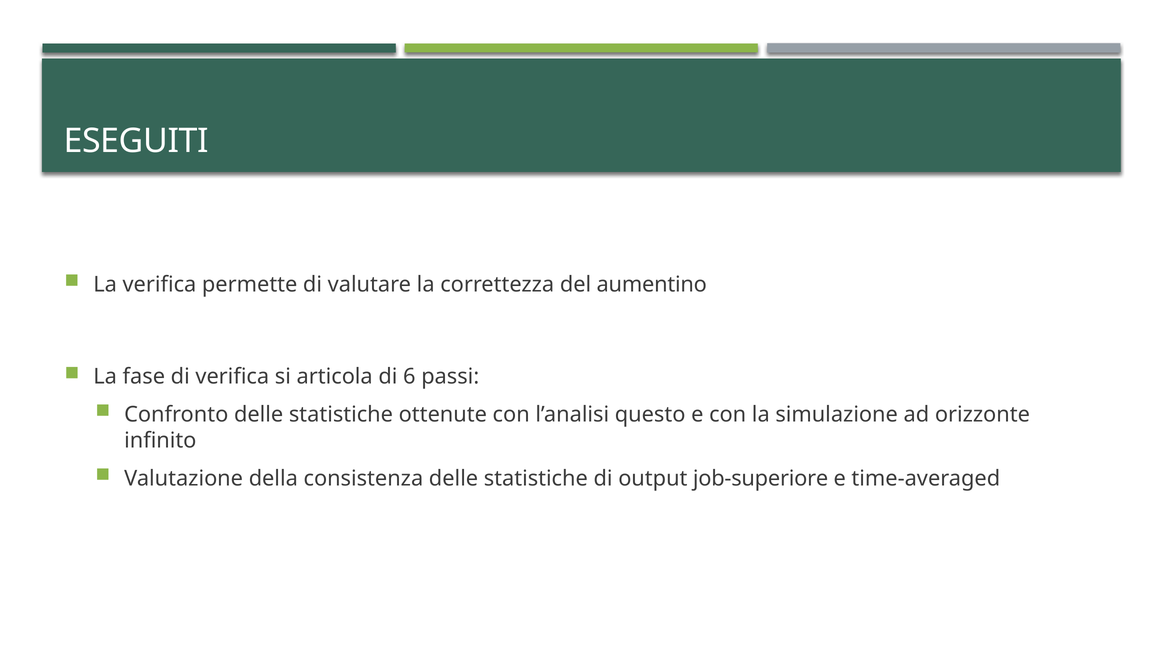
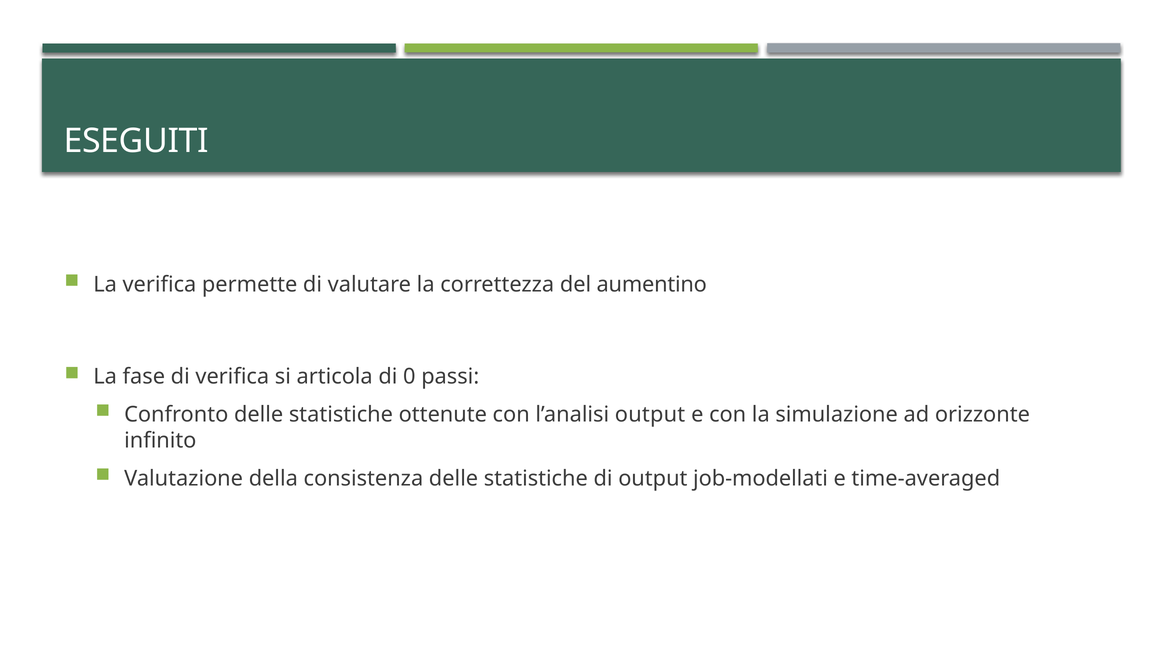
6: 6 -> 0 (409, 377)
l’analisi questo: questo -> output (650, 415)
job-superiore: job-superiore -> job-modellati (760, 479)
